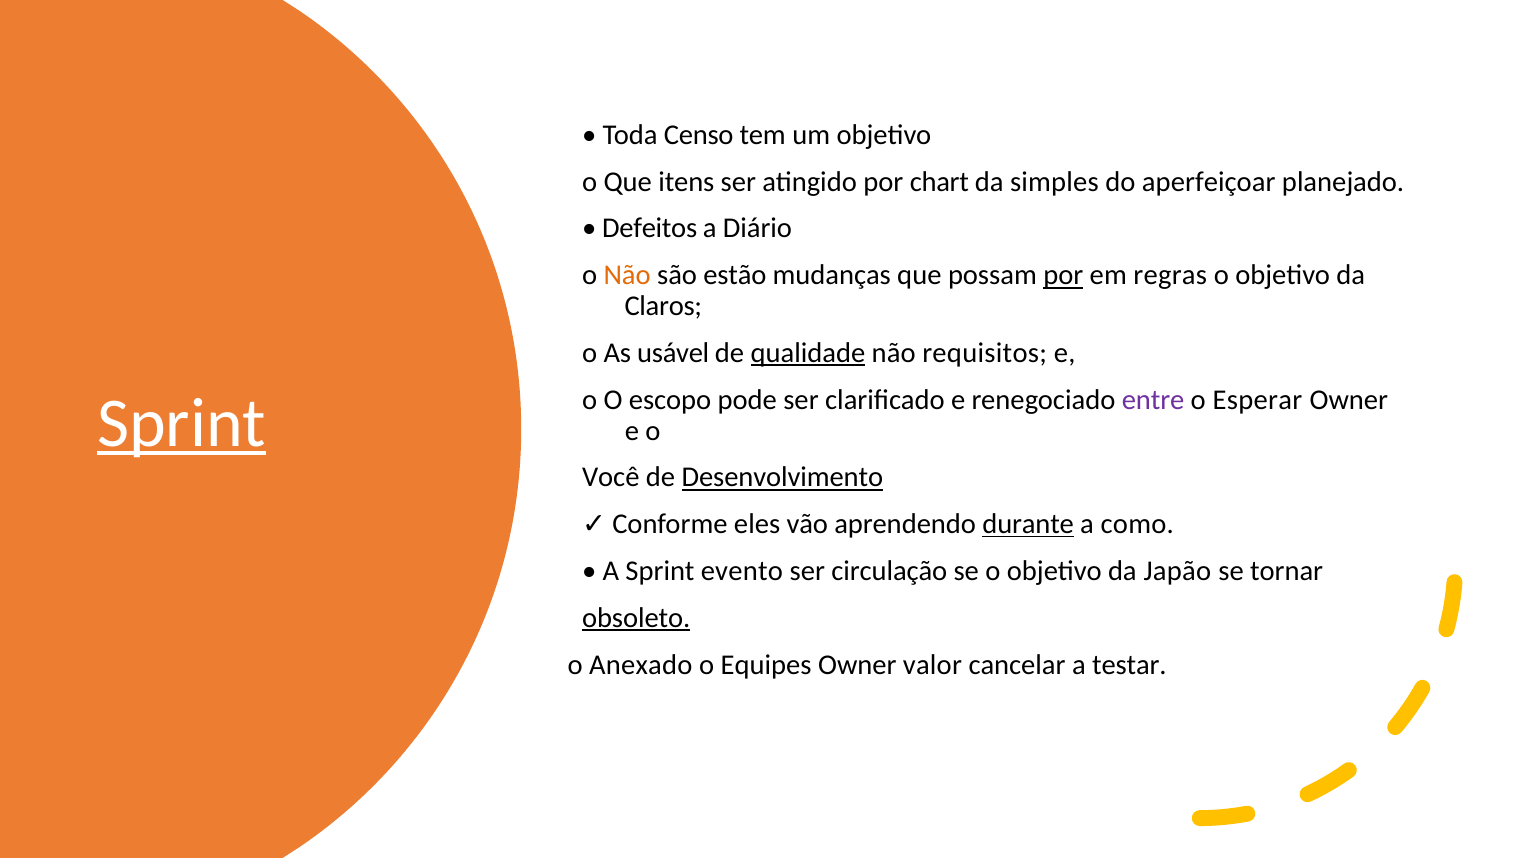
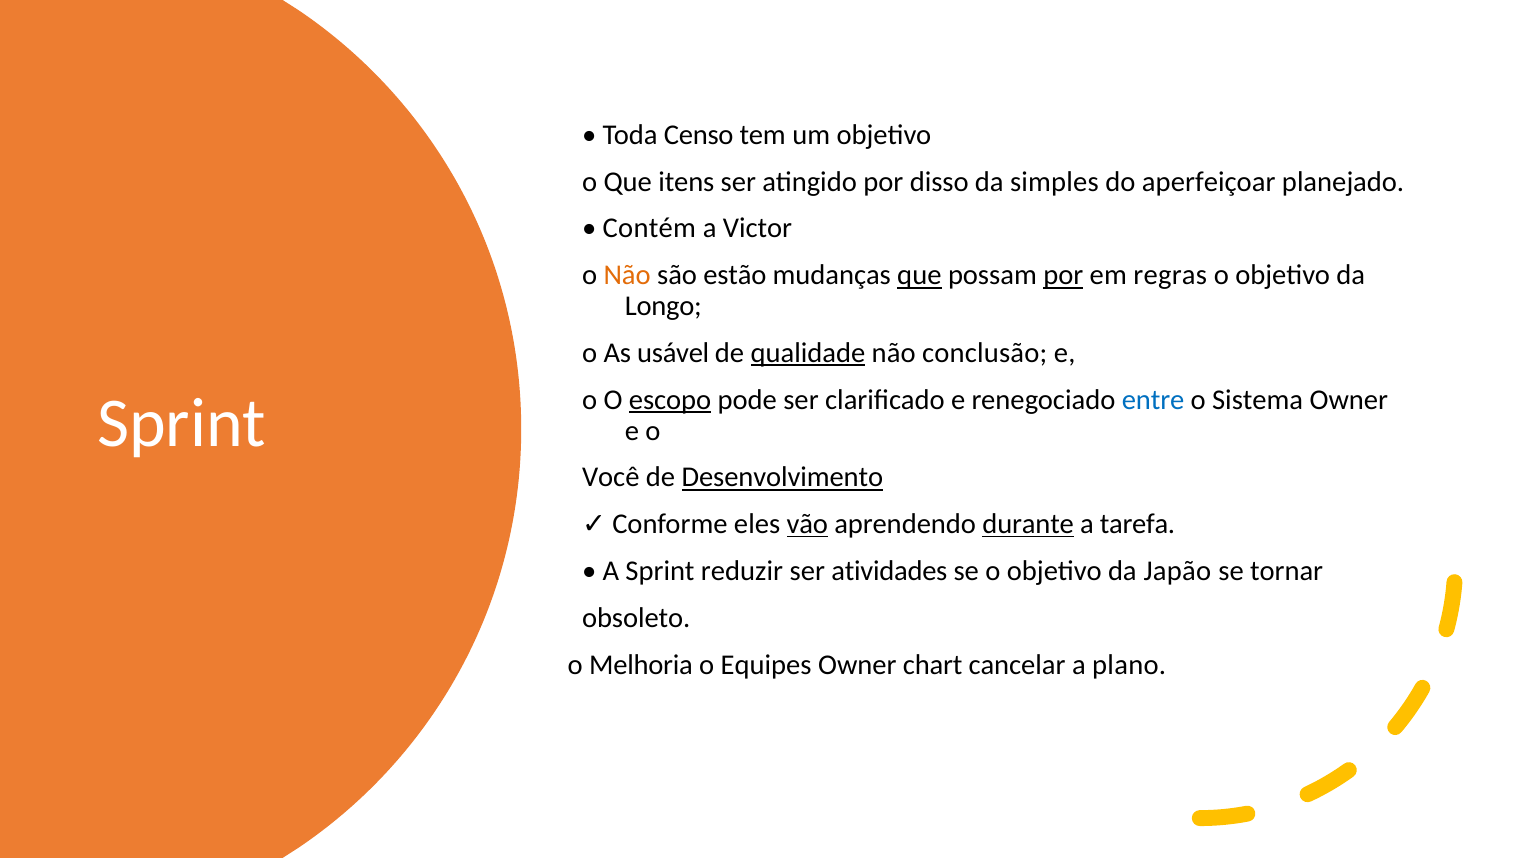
chart: chart -> disso (939, 182)
Defeitos: Defeitos -> Contém (649, 228)
Diário: Diário -> Victor (757, 228)
que underline: none -> present (919, 275)
Claros: Claros -> Longo (663, 306)
requisitos: requisitos -> conclusão (985, 353)
escopo underline: none -> present (670, 400)
entre colour: purple -> blue (1153, 400)
Esperar: Esperar -> Sistema (1258, 400)
Sprint underline: present -> none (182, 423)
vão underline: none -> present (807, 524)
como: como -> tarefa (1138, 524)
evento: evento -> reduzir (742, 571)
circulação: circulação -> atividades (889, 571)
obsoleto underline: present -> none (636, 618)
Anexado: Anexado -> Melhoria (641, 665)
valor: valor -> chart (933, 665)
testar: testar -> plano (1129, 665)
